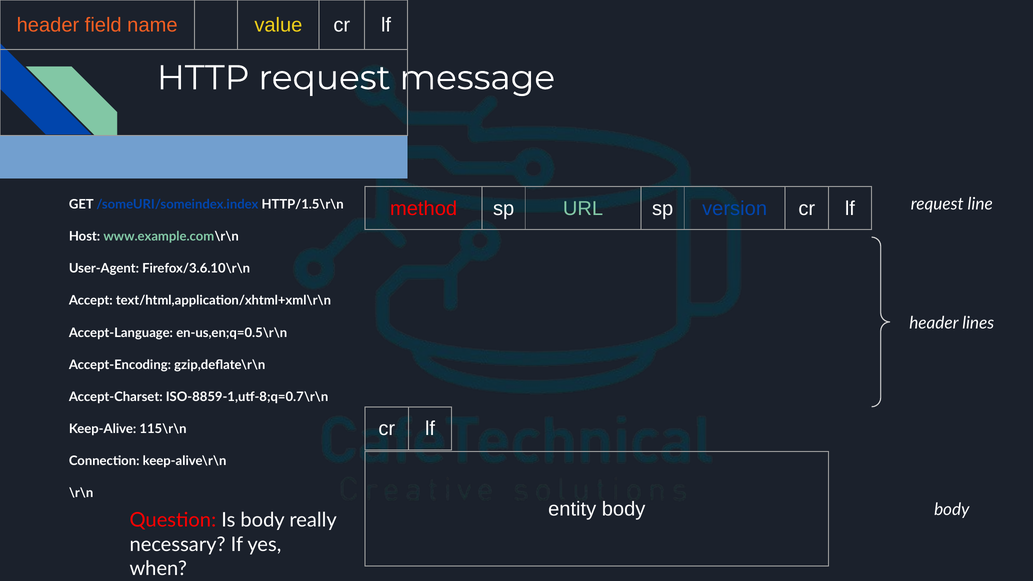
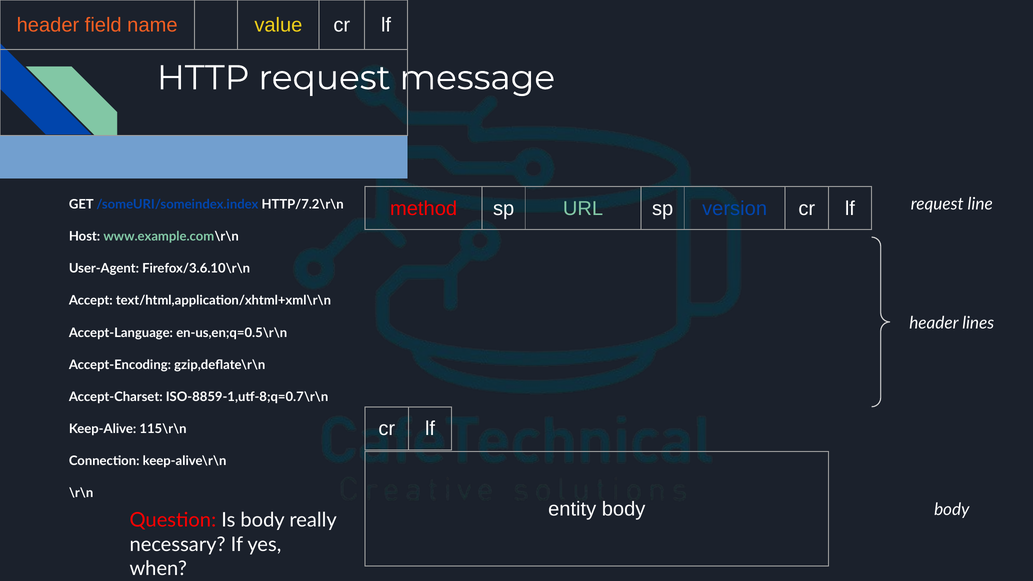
HTTP/1.5\r\n: HTTP/1.5\r\n -> HTTP/7.2\r\n (303, 204)
